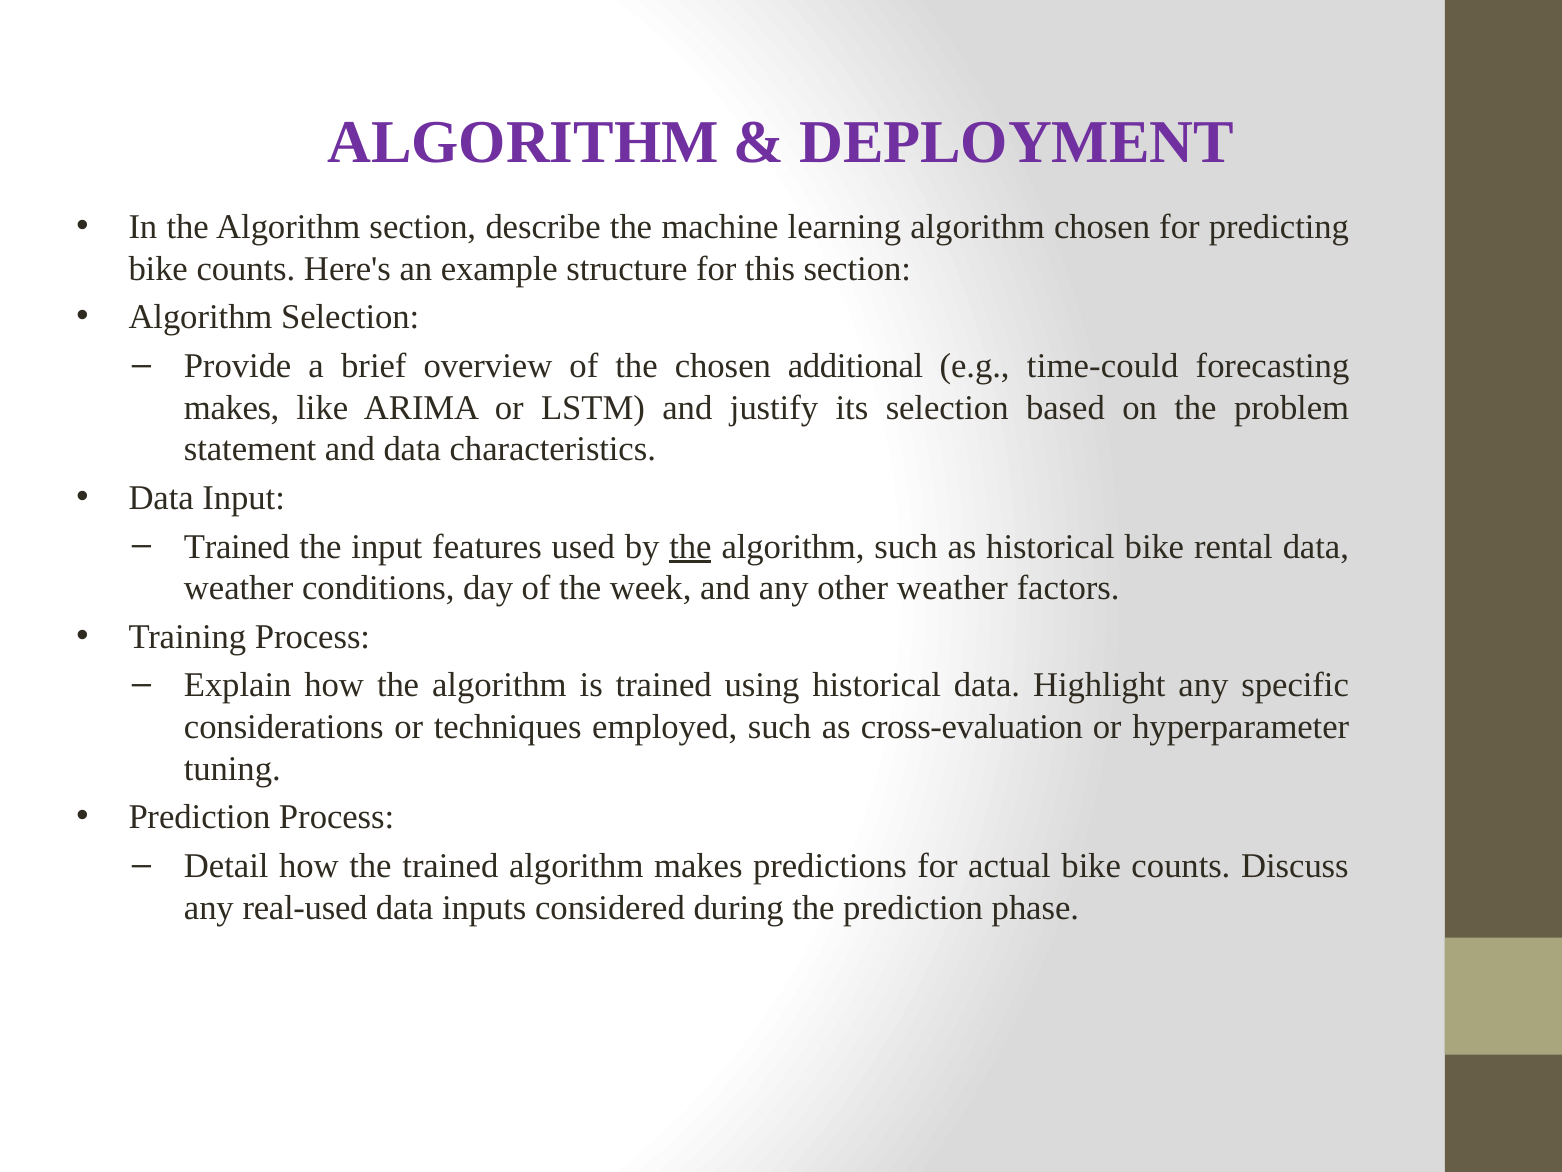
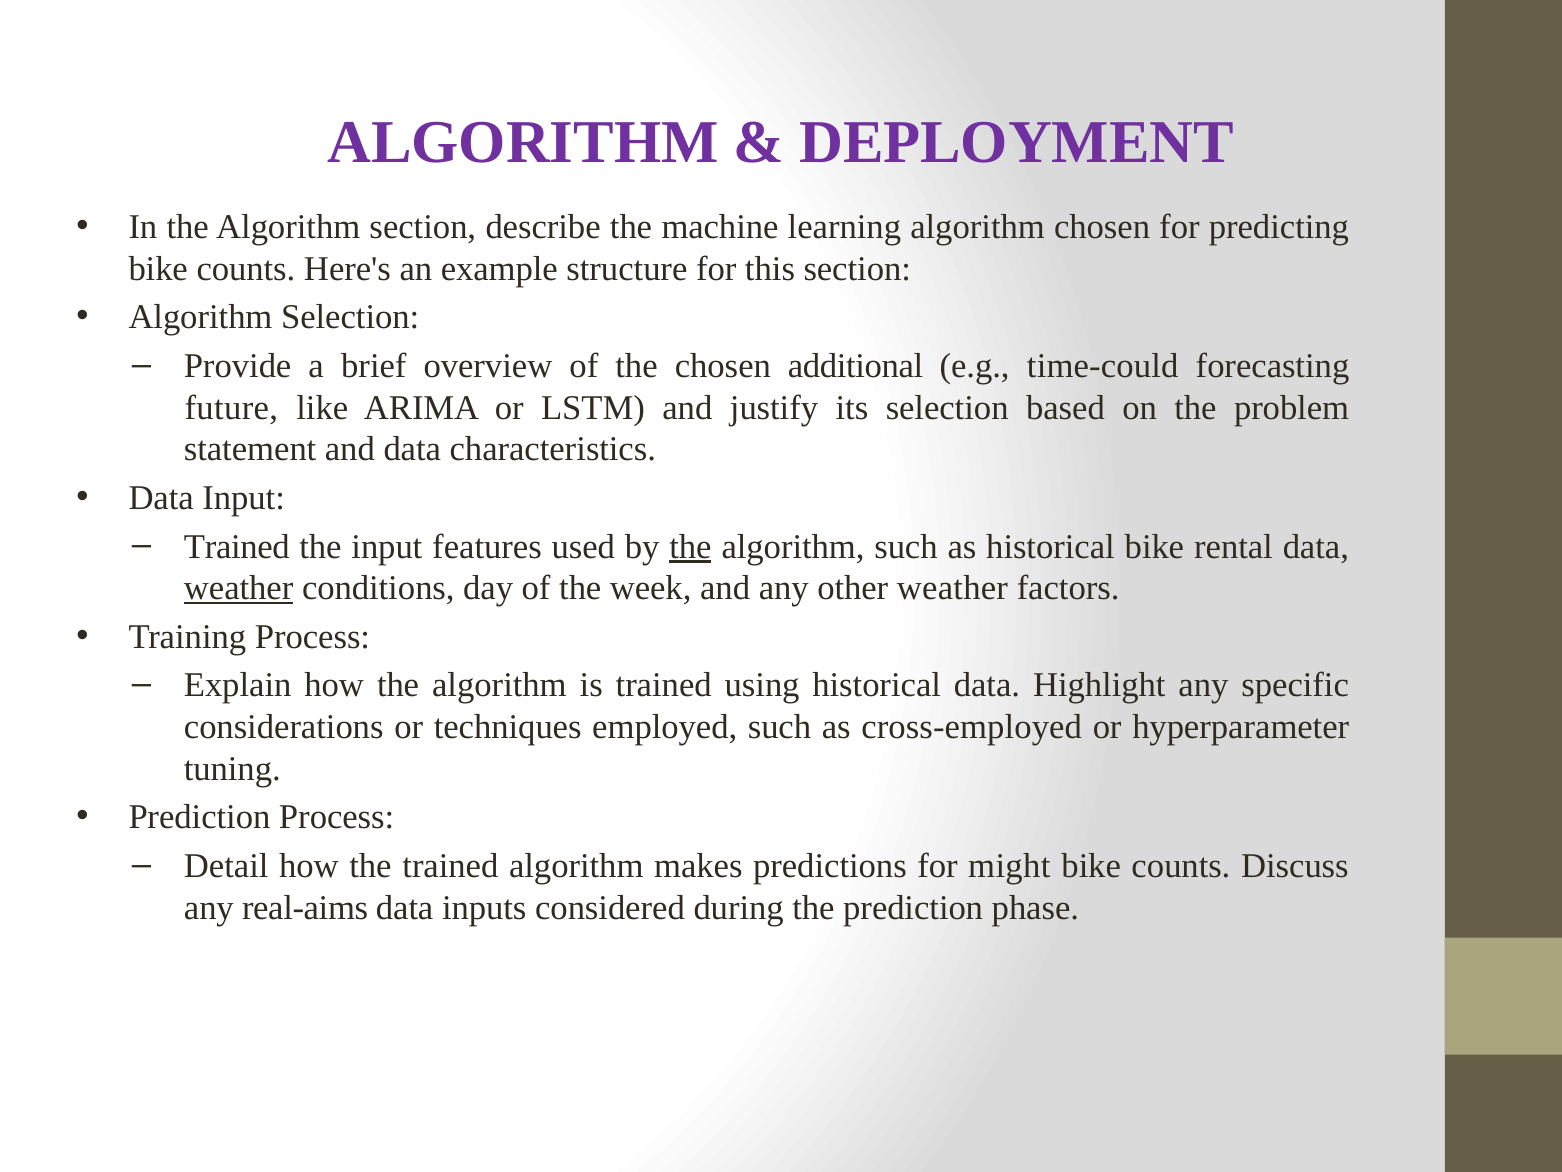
makes: makes -> future (231, 408)
weather underline: none -> present (239, 588)
cross-evaluation: cross-evaluation -> cross-employed (972, 727)
actual: actual -> might (1009, 866)
real-used: real-used -> real-aims (305, 907)
